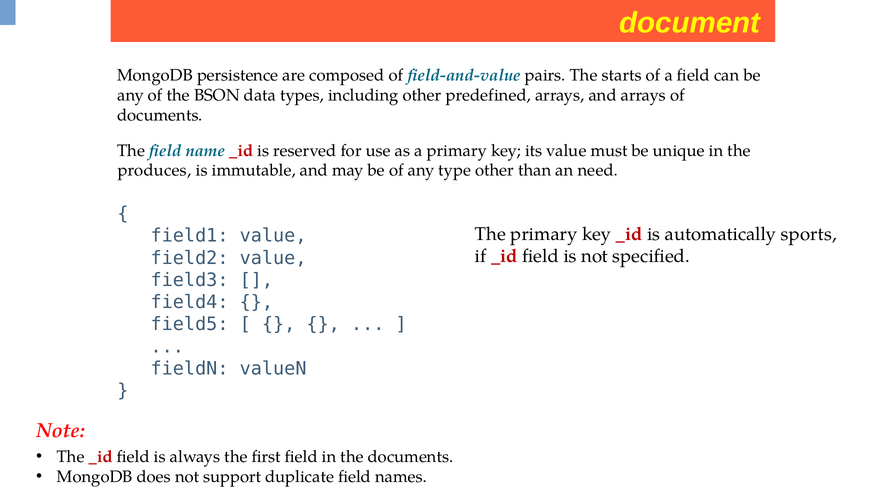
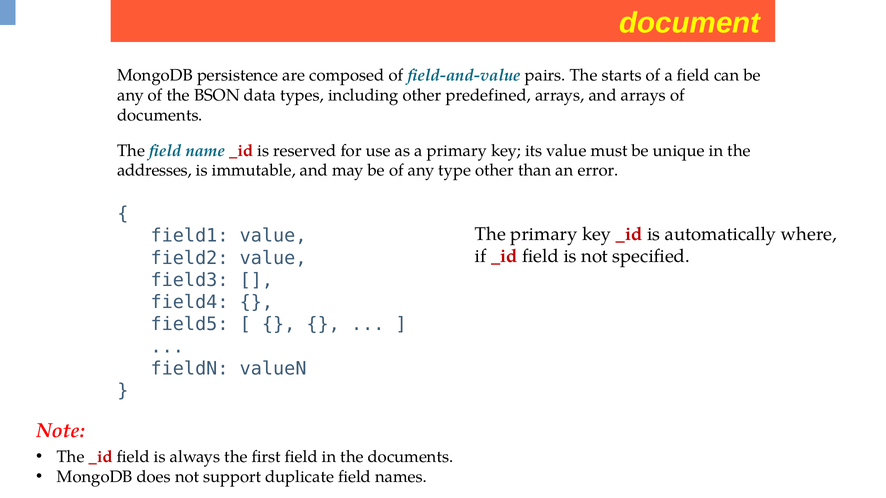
produces: produces -> addresses (155, 171)
need: need -> error (598, 171)
sports: sports -> where (809, 234)
